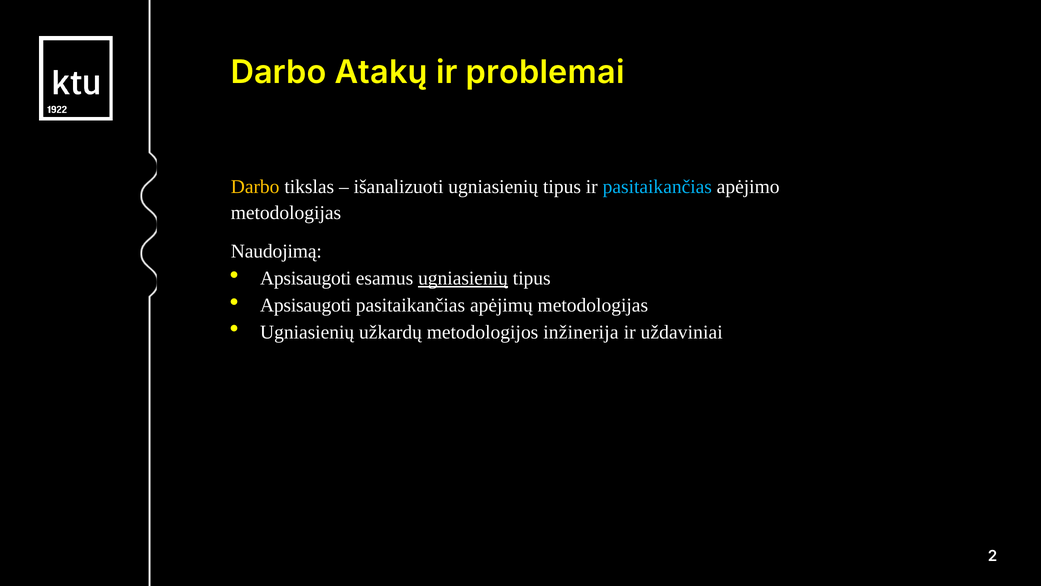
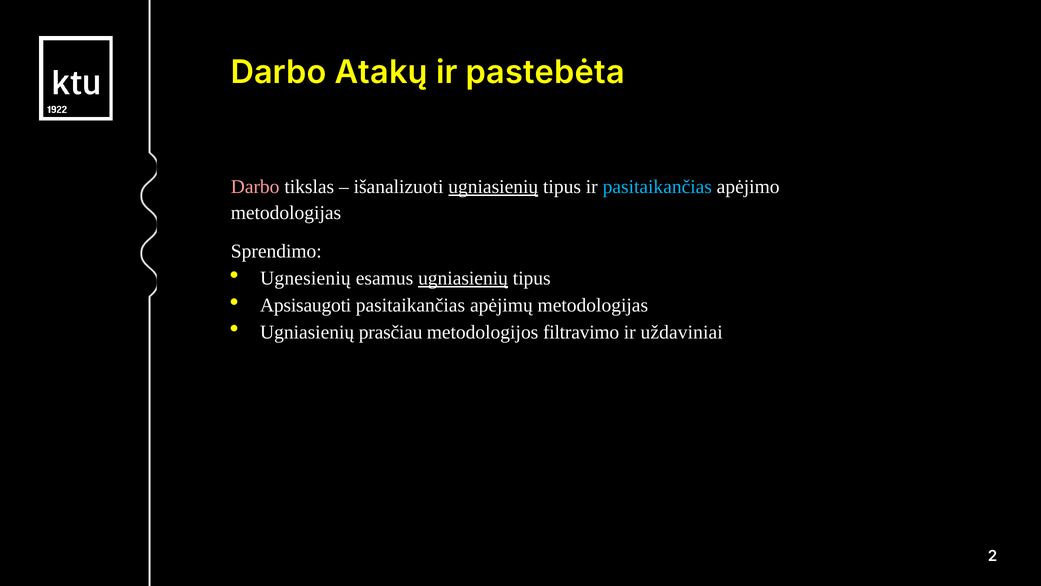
problemai: problemai -> pastebėta (545, 73)
Darbo colour: yellow -> pink (255, 187)
ugniasienių underline: none -> present (493, 187)
Naudojimą: Naudojimą -> Sprendimo (276, 251)
Apsisaugoti: Apsisaugoti -> Ugnesienių (305, 278)
užkardų: užkardų -> prasčiau (391, 332)
inžinerija: inžinerija -> filtravimo (581, 332)
